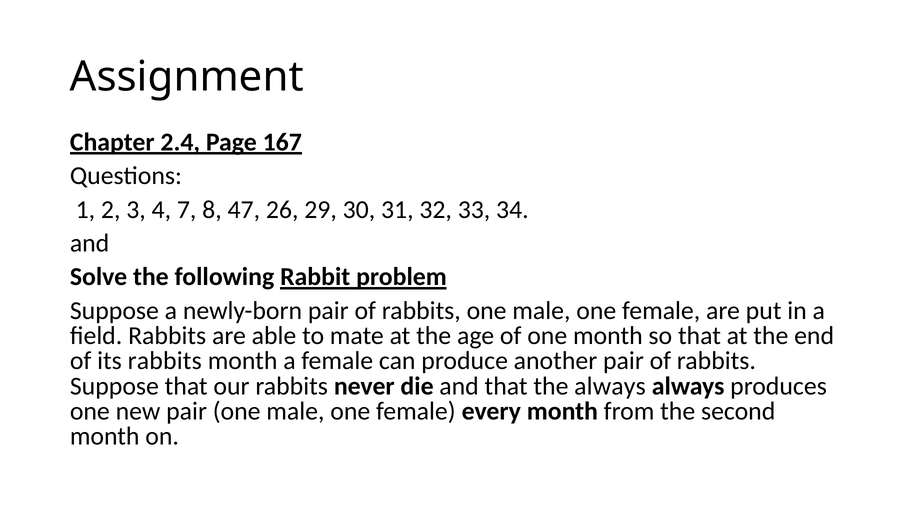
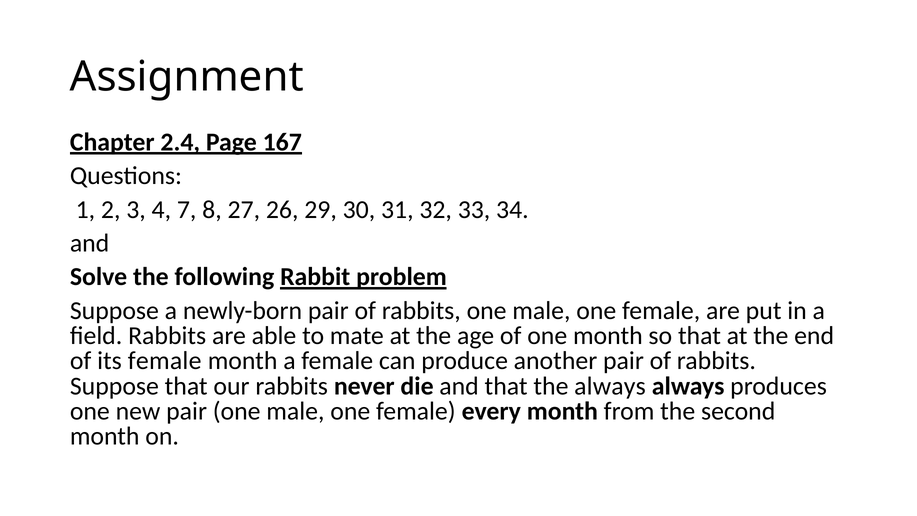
47: 47 -> 27 (244, 210)
its rabbits: rabbits -> female (165, 361)
